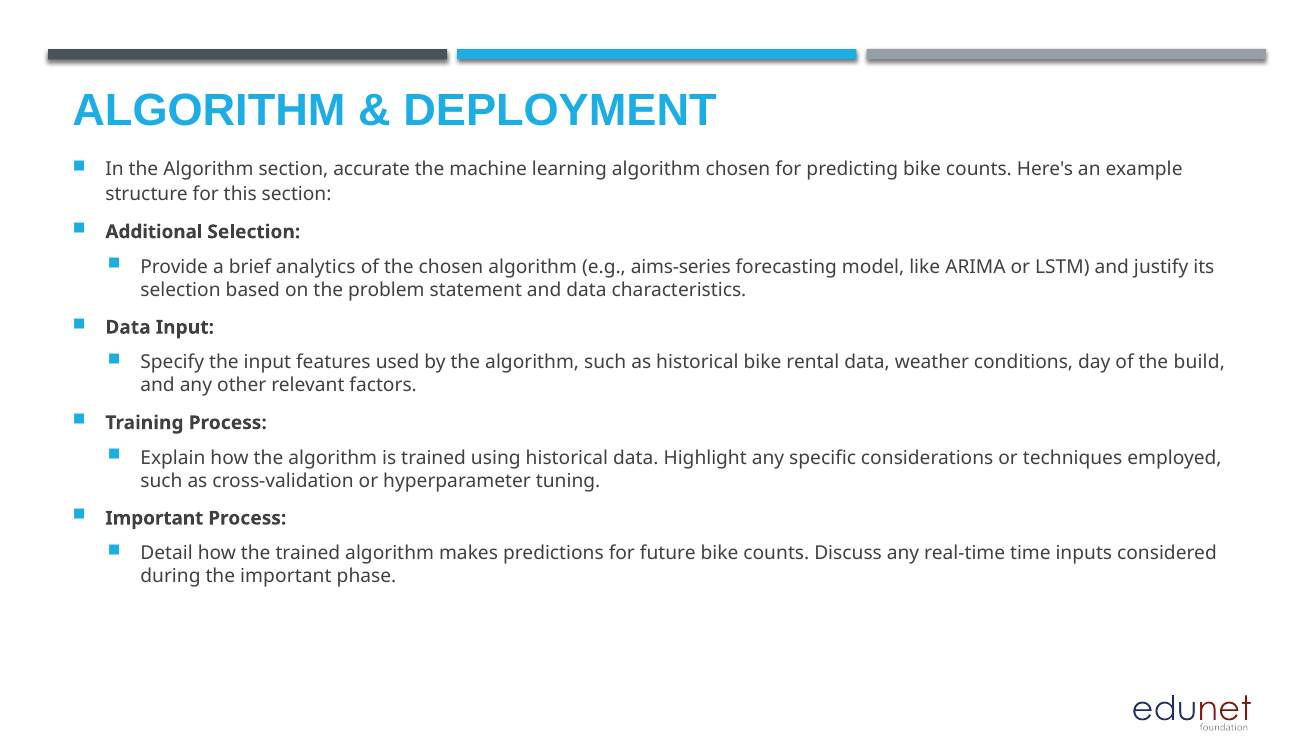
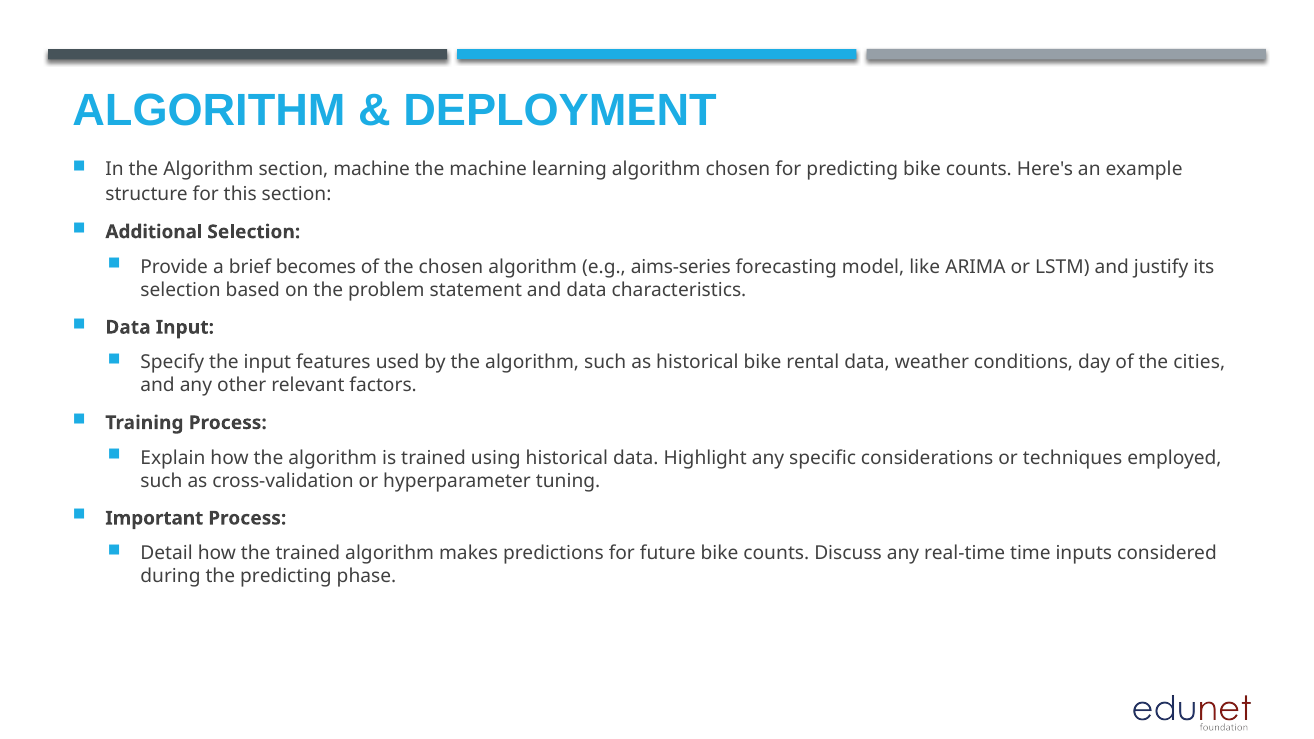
section accurate: accurate -> machine (372, 169)
analytics: analytics -> becomes (316, 267)
build: build -> cities (1199, 362)
the important: important -> predicting (286, 576)
